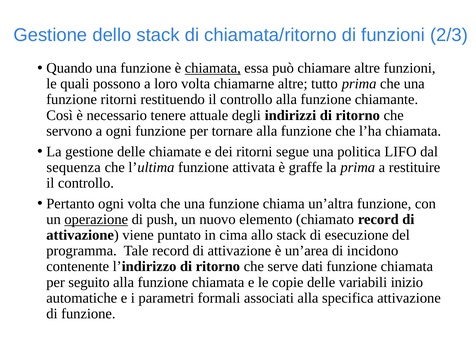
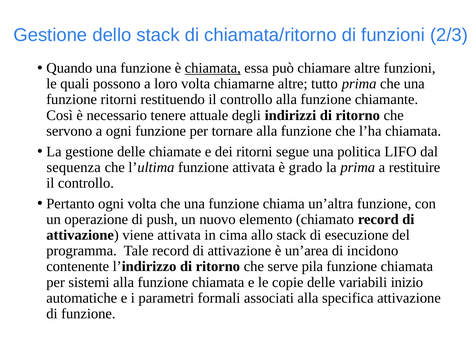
graffe: graffe -> grado (306, 167)
operazione underline: present -> none (96, 219)
viene puntato: puntato -> attivata (179, 235)
dati: dati -> pila (312, 267)
seguito: seguito -> sistemi (89, 282)
